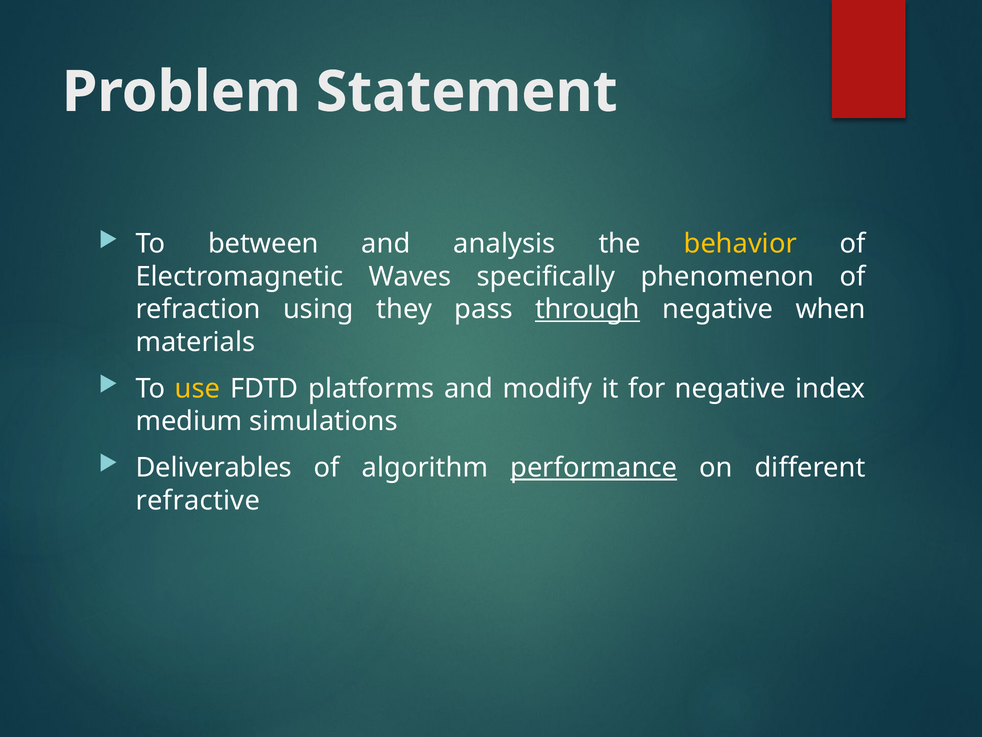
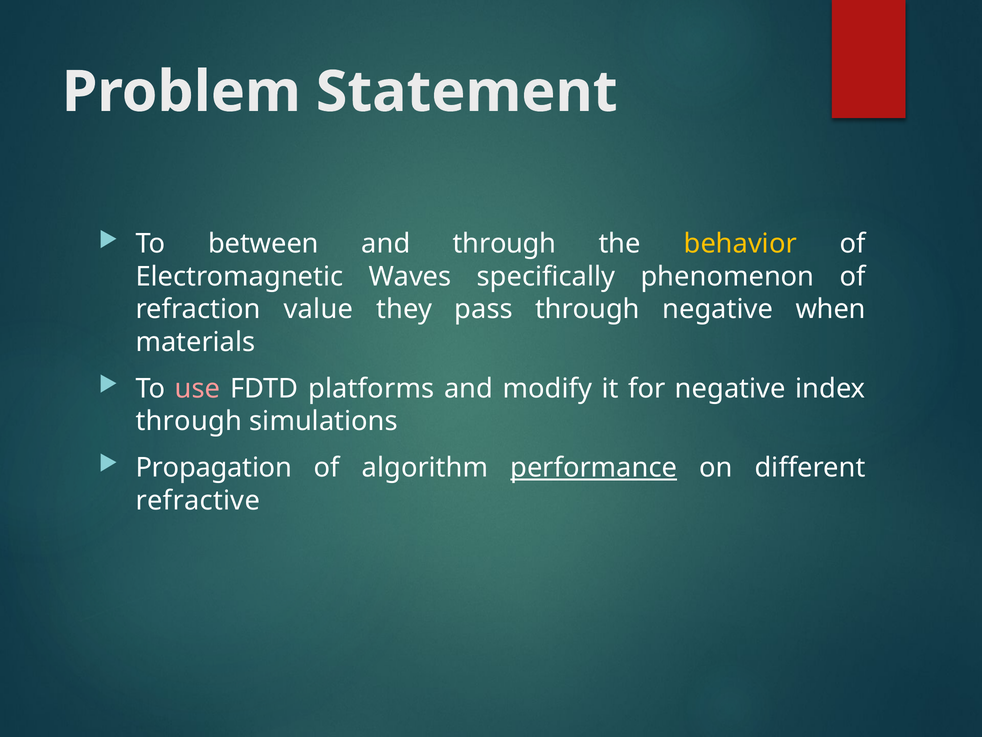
and analysis: analysis -> through (505, 244)
using: using -> value (318, 309)
through underline: present -> none (588, 309)
use colour: yellow -> pink (198, 388)
medium: medium -> through (189, 421)
Deliverables: Deliverables -> Propagation (214, 467)
